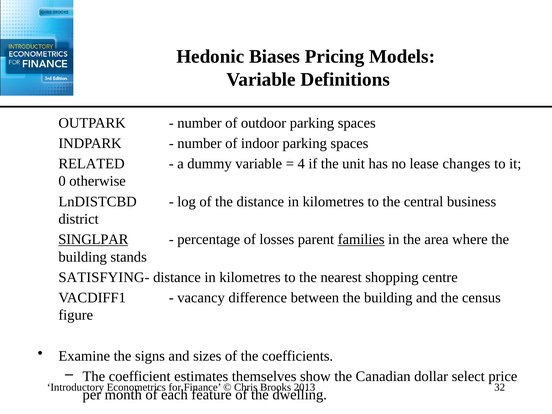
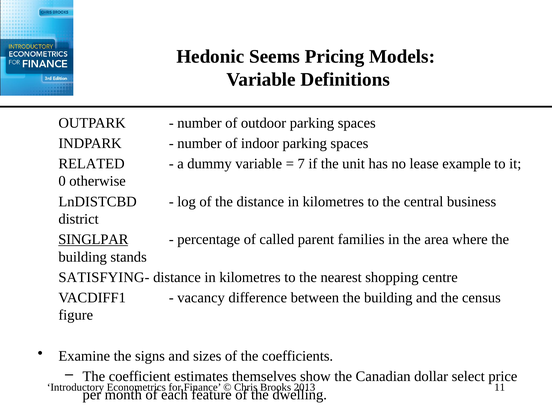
Biases: Biases -> Seems (275, 57)
4: 4 -> 7 (301, 164)
changes: changes -> example (467, 164)
losses: losses -> called (277, 239)
families underline: present -> none (361, 239)
32: 32 -> 11 (500, 387)
